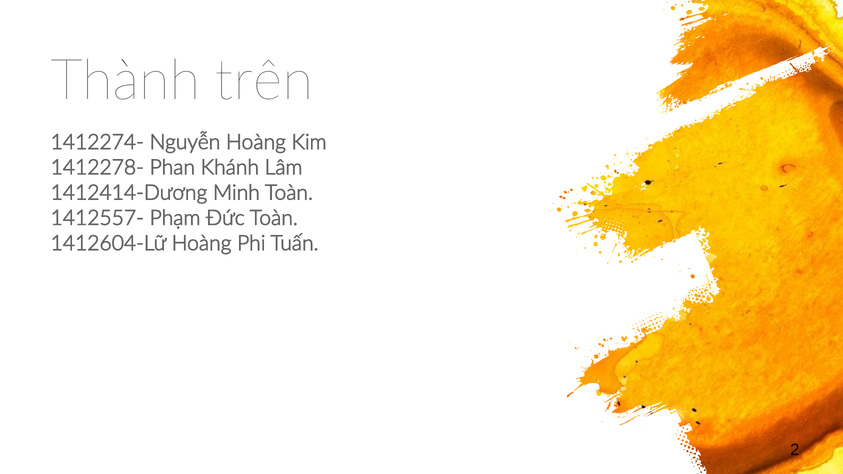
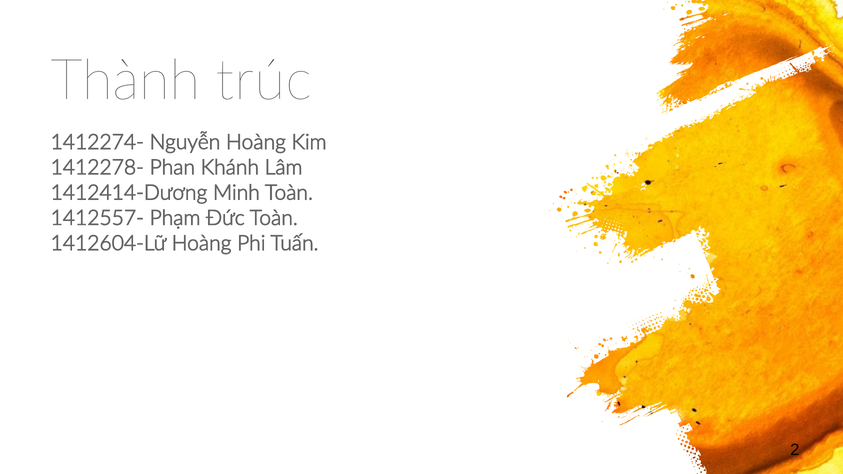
trên: trên -> trúc (264, 81)
